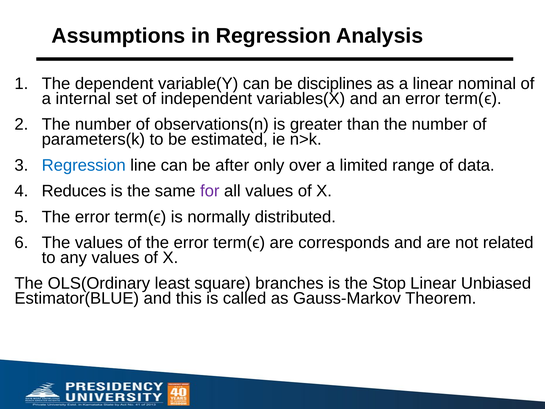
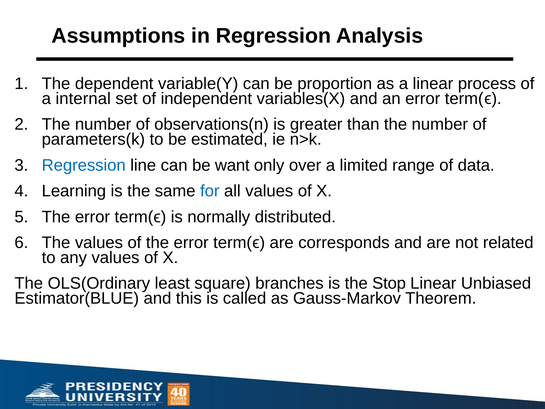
disciplines: disciplines -> proportion (335, 84)
nominal: nominal -> process (487, 84)
after: after -> want (232, 165)
Reduces: Reduces -> Learning (74, 191)
for colour: purple -> blue (210, 191)
